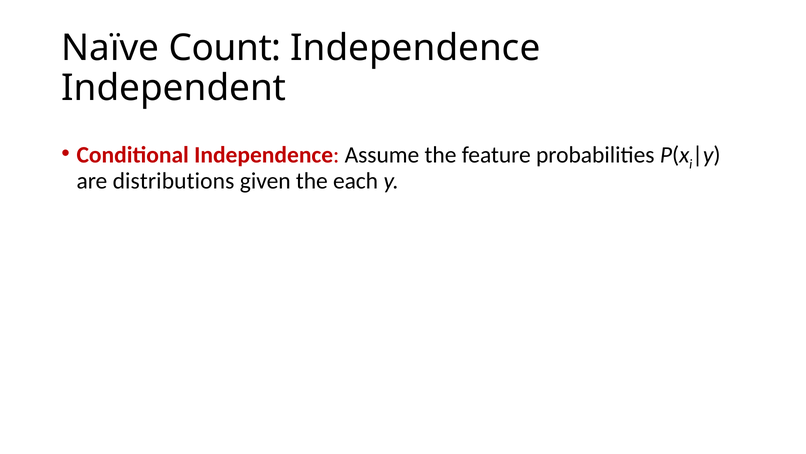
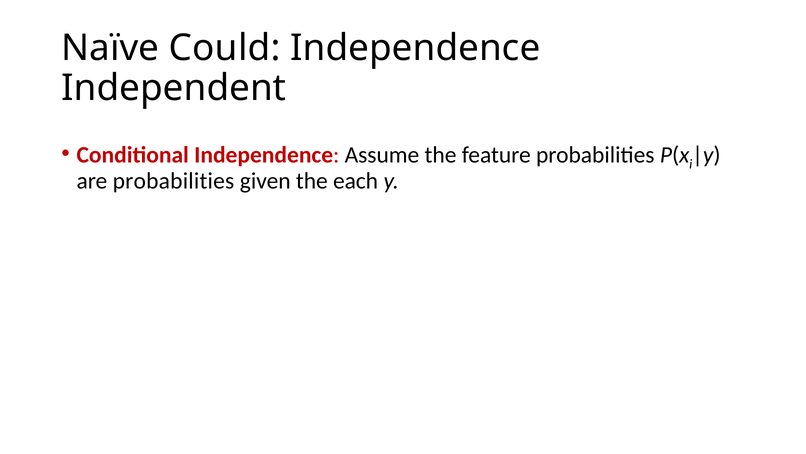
Count: Count -> Could (225, 48)
are distributions: distributions -> probabilities (173, 181)
